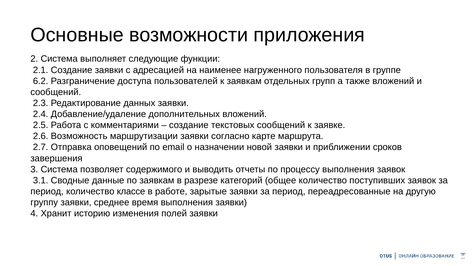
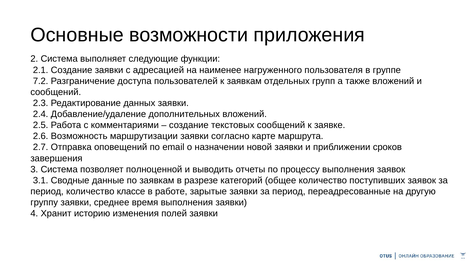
6.2: 6.2 -> 7.2 (41, 81)
содержимого: содержимого -> полноценной (154, 169)
